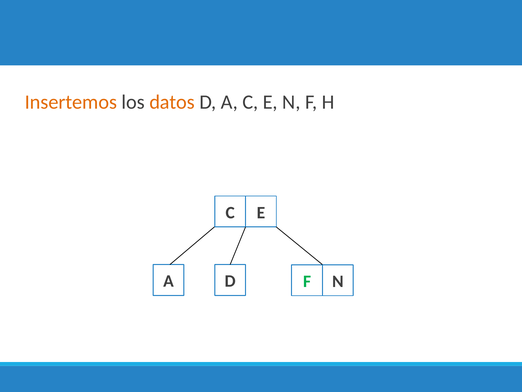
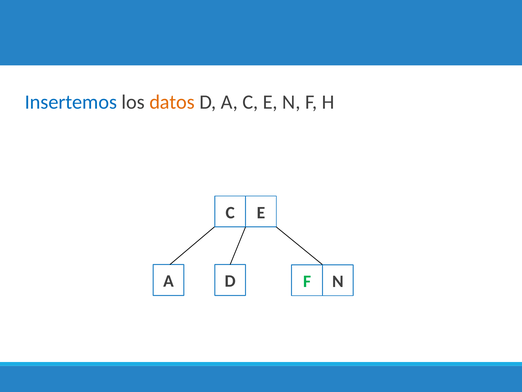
Insertemos colour: orange -> blue (71, 102)
